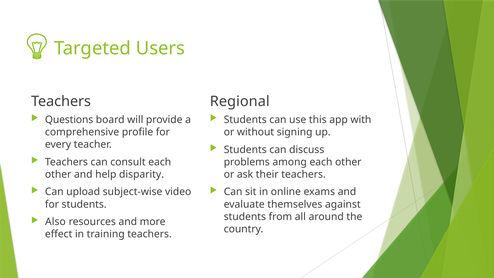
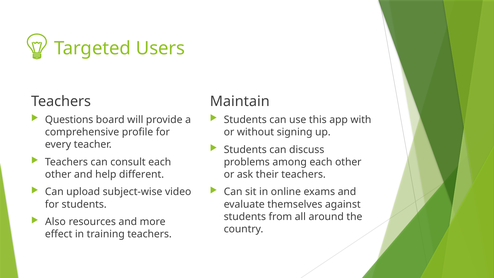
Regional: Regional -> Maintain (240, 101)
disparity: disparity -> different (142, 174)
